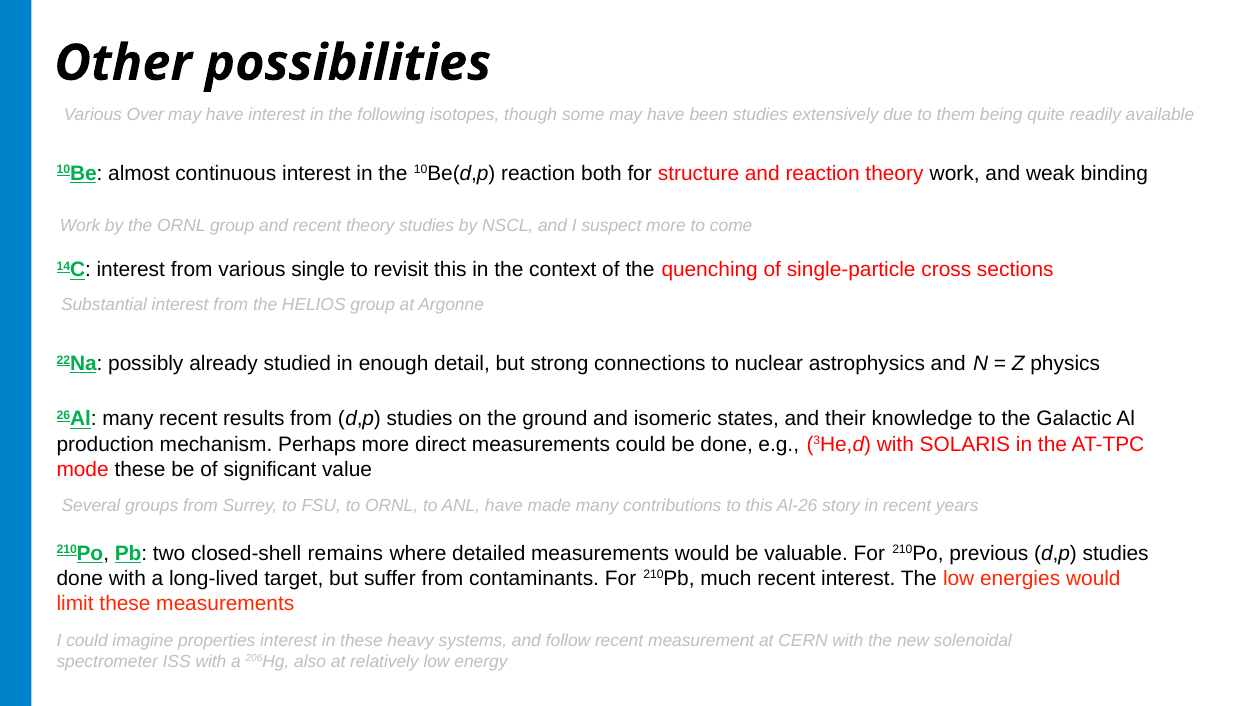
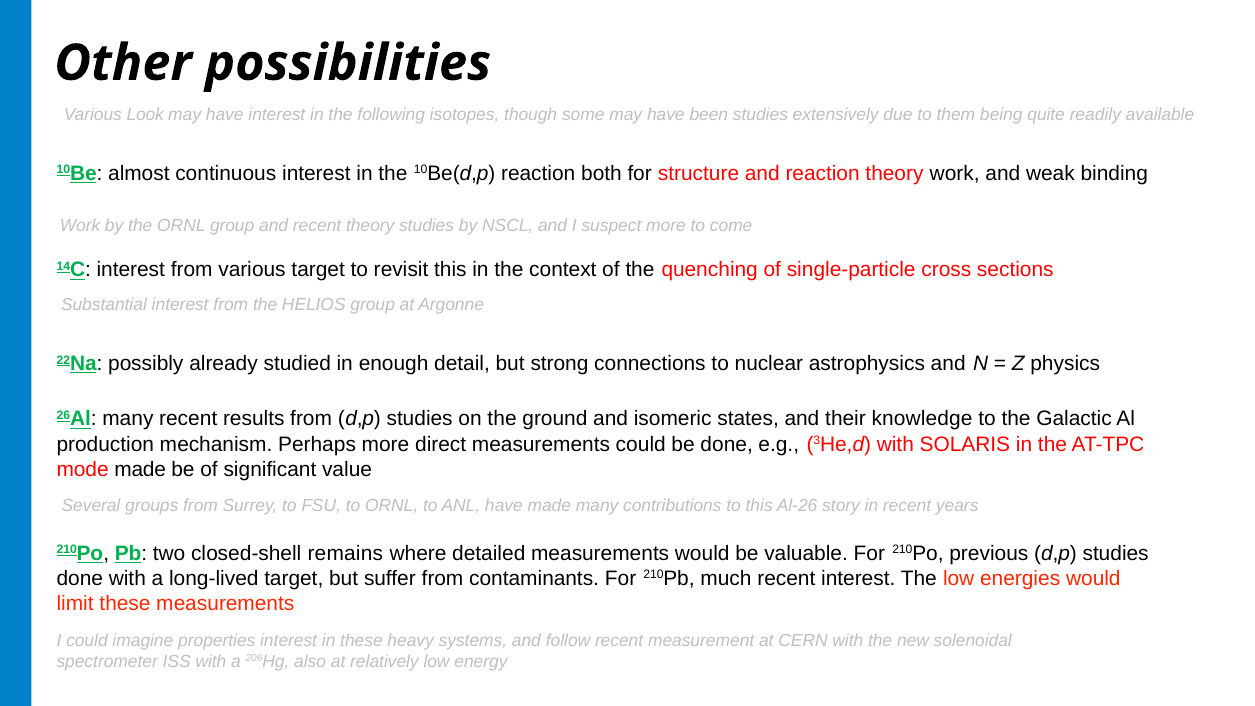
Over: Over -> Look (145, 114)
various single: single -> target (318, 270)
mode these: these -> made (140, 469)
